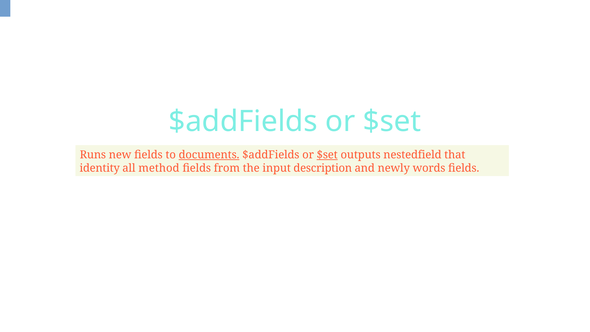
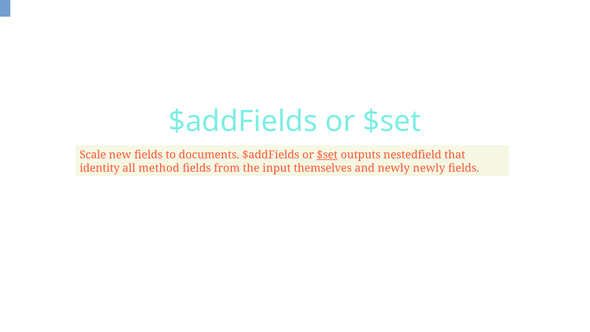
Runs: Runs -> Scale (93, 155)
documents underline: present -> none (209, 155)
description: description -> themselves (323, 168)
newly words: words -> newly (429, 168)
